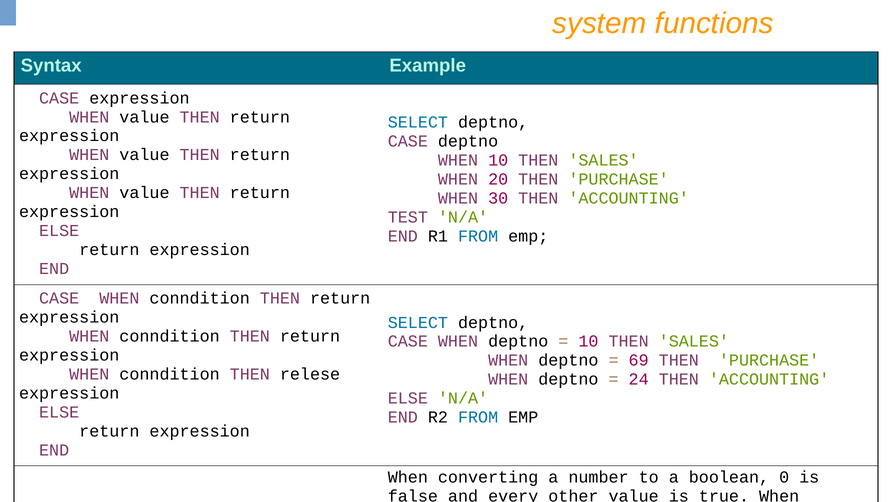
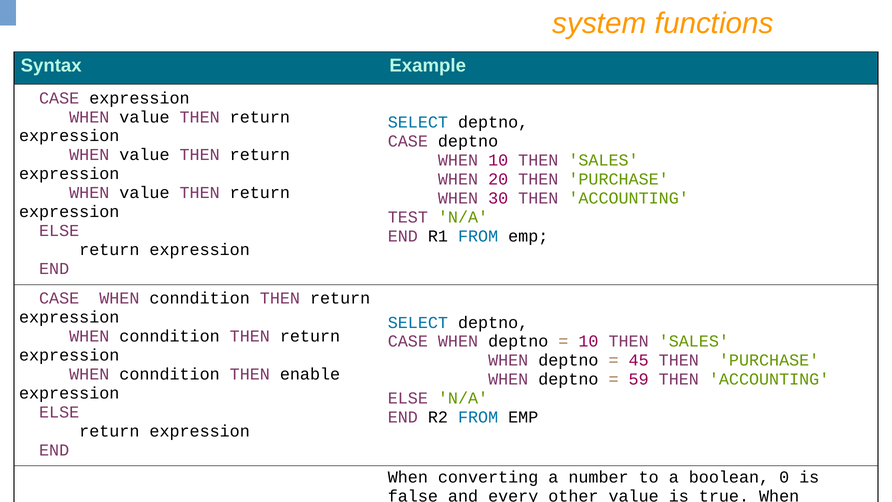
69: 69 -> 45 (639, 360)
relese: relese -> enable (310, 374)
24: 24 -> 59 (639, 379)
